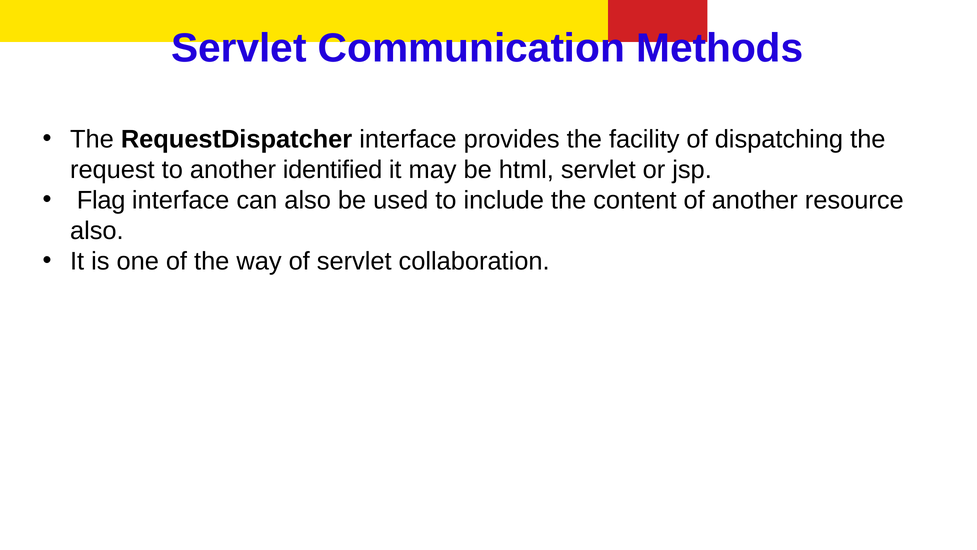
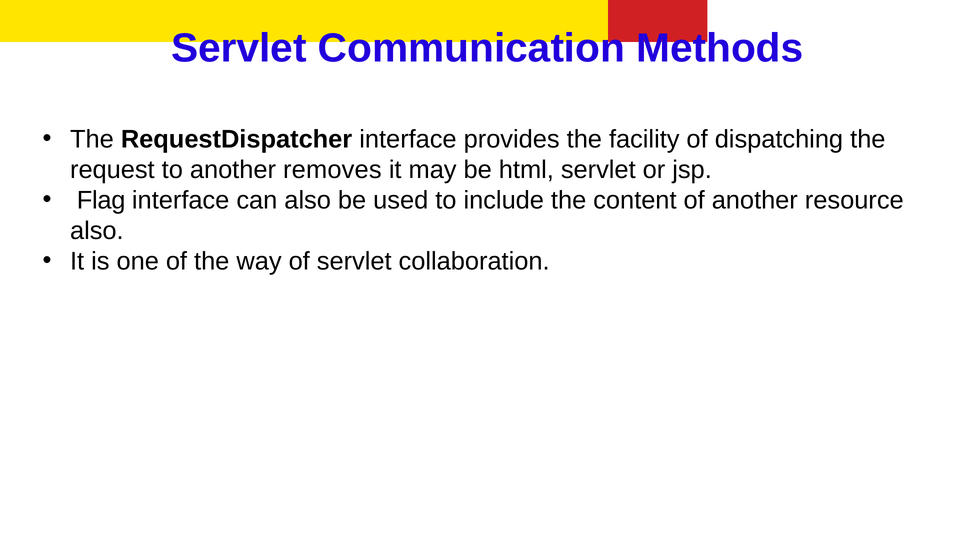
identified: identified -> removes (332, 170)
